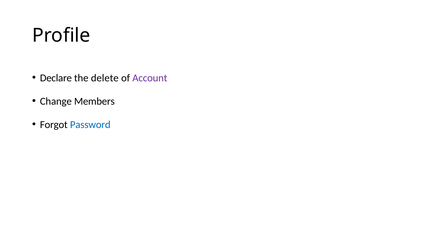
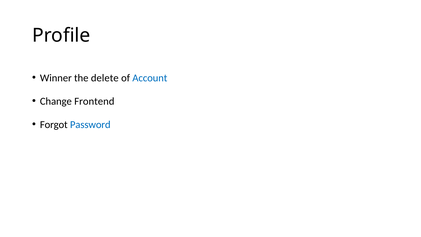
Declare: Declare -> Winner (56, 78)
Account colour: purple -> blue (150, 78)
Members: Members -> Frontend (94, 101)
